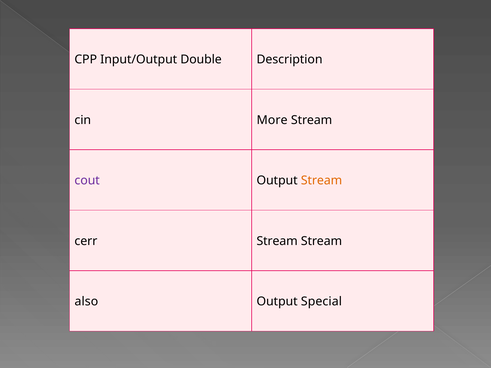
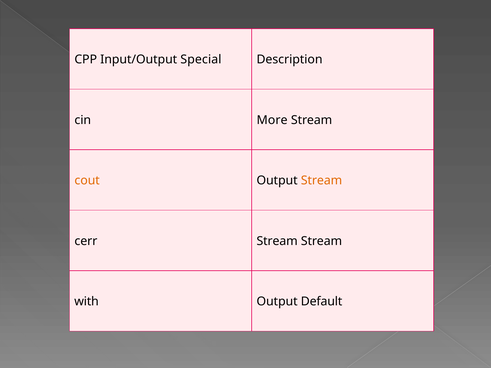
Double: Double -> Special (201, 60)
cout colour: purple -> orange (87, 181)
also: also -> with (87, 302)
Special: Special -> Default (322, 302)
